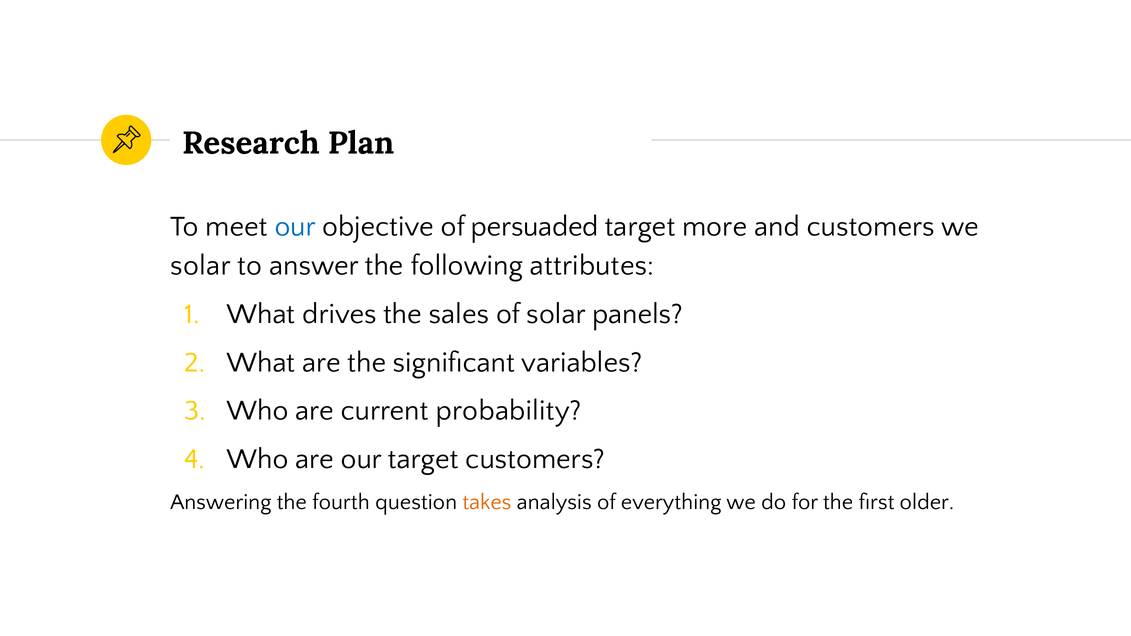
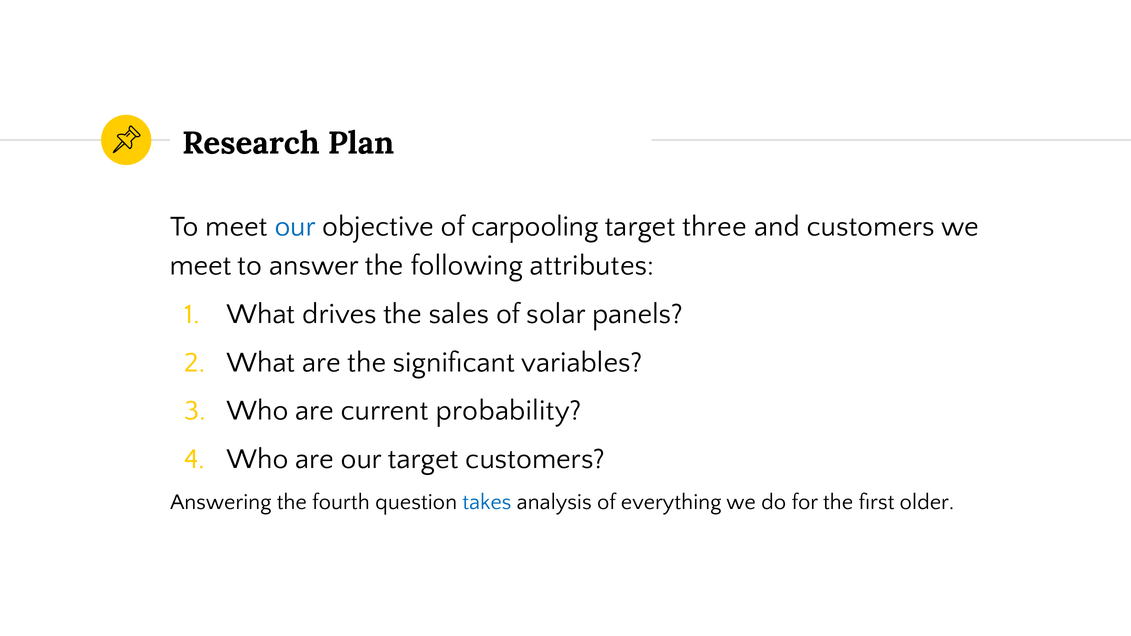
persuaded: persuaded -> carpooling (535, 226)
more: more -> three (715, 226)
solar: solar -> meet (201, 265)
takes colour: orange -> blue (487, 502)
